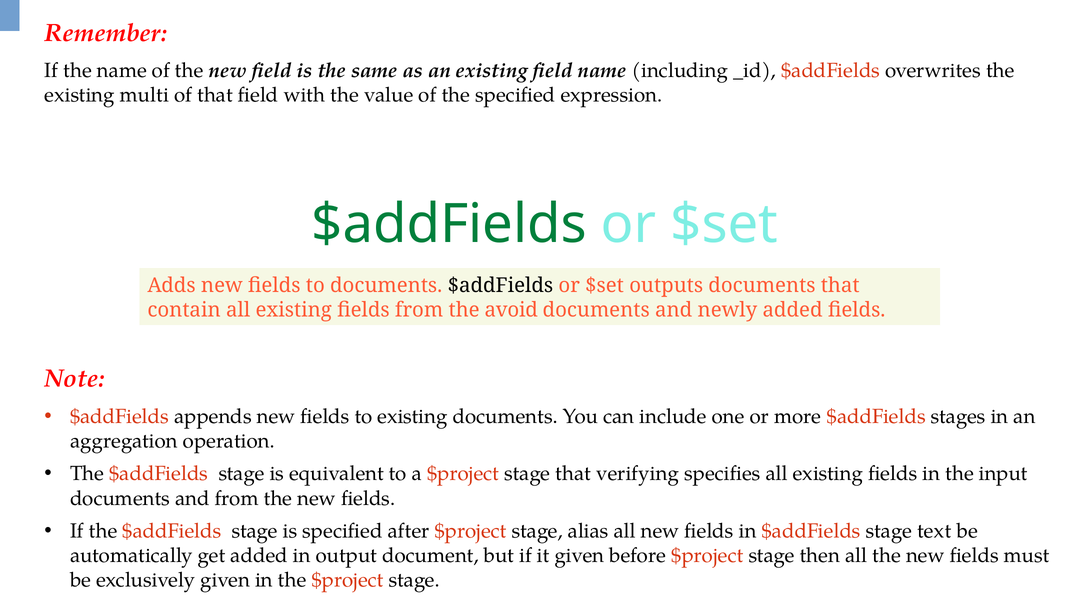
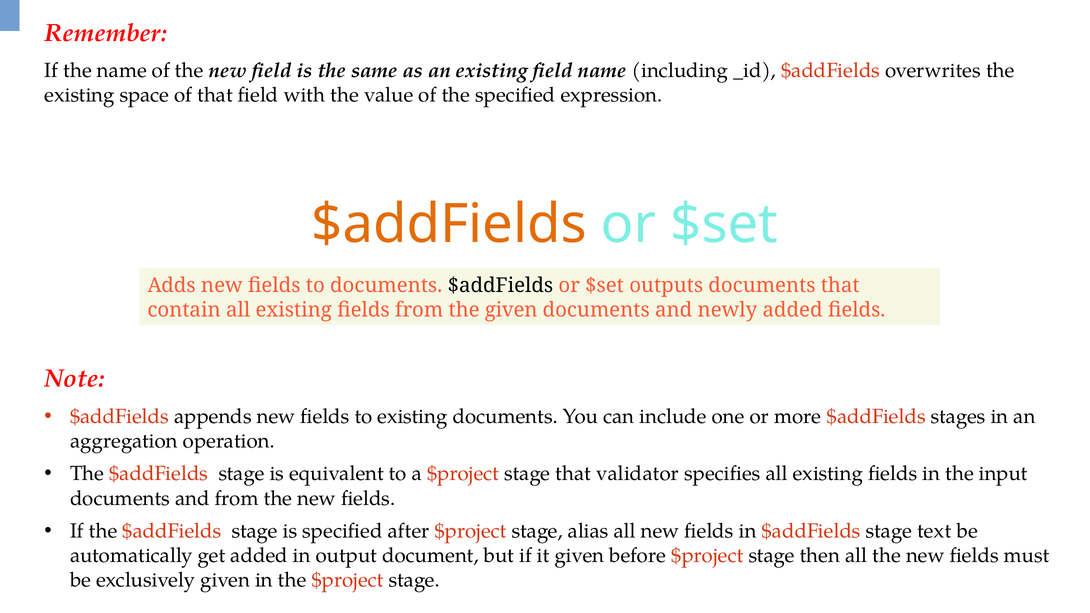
multi: multi -> space (144, 95)
$addFields colour: green -> orange (449, 224)
the avoid: avoid -> given (511, 310)
verifying: verifying -> validator (637, 474)
